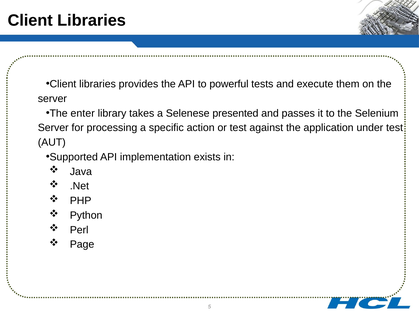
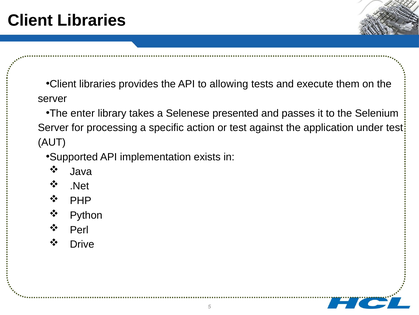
powerful: powerful -> allowing (229, 84)
Page: Page -> Drive (82, 244)
